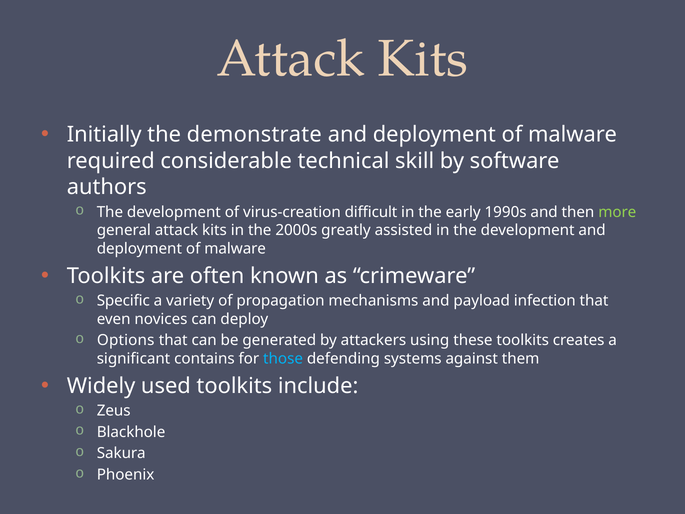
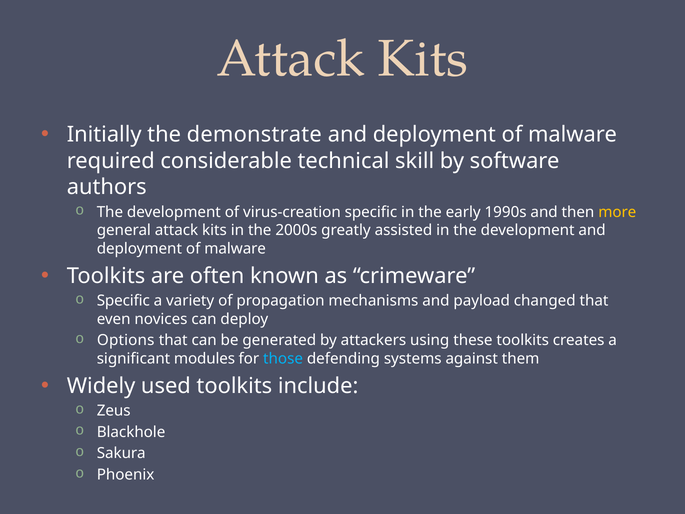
virus-creation difficult: difficult -> specific (371, 212)
more colour: light green -> yellow (617, 212)
infection: infection -> changed (545, 301)
contains: contains -> modules (205, 358)
